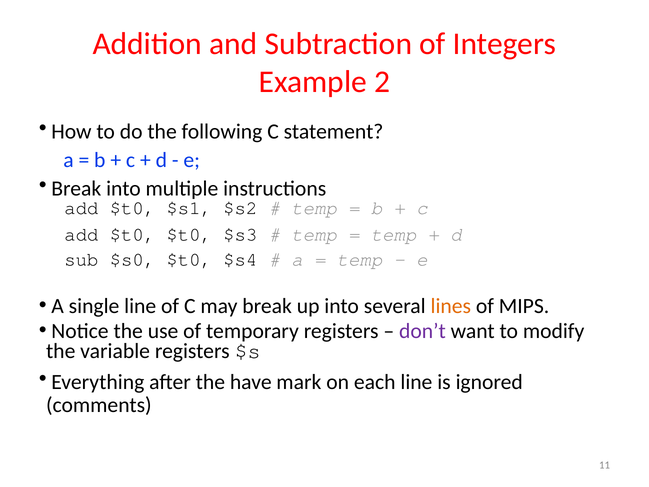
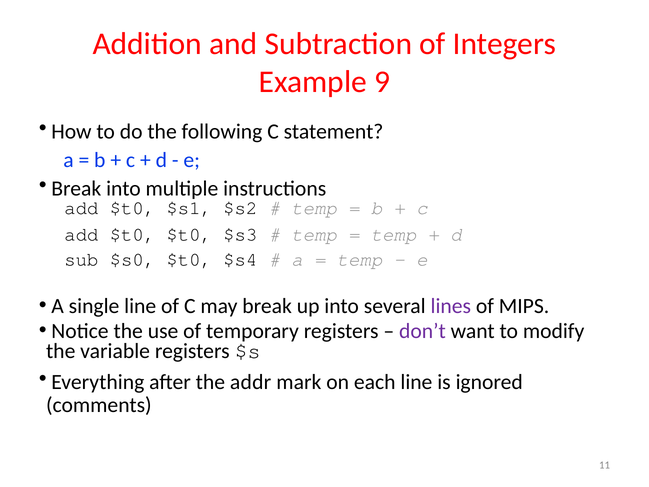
2: 2 -> 9 (382, 82)
lines colour: orange -> purple (451, 306)
have: have -> addr (251, 382)
